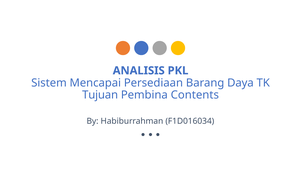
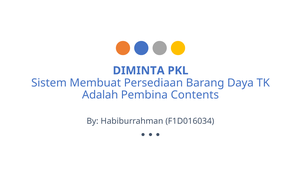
ANALISIS: ANALISIS -> DIMINTA (139, 71)
Mencapai: Mencapai -> Membuat (95, 83)
Tujuan: Tujuan -> Adalah (100, 95)
